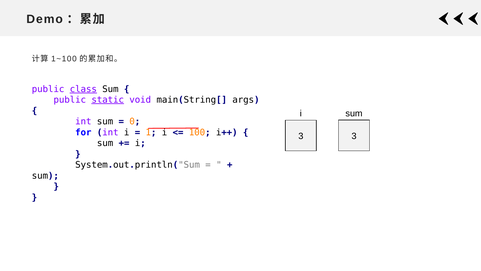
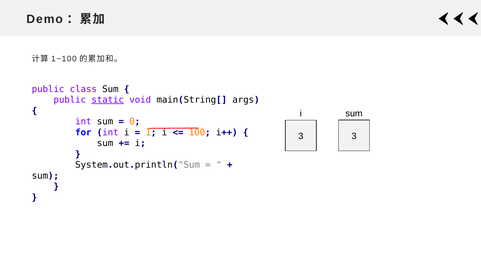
class underline: present -> none (83, 89)
